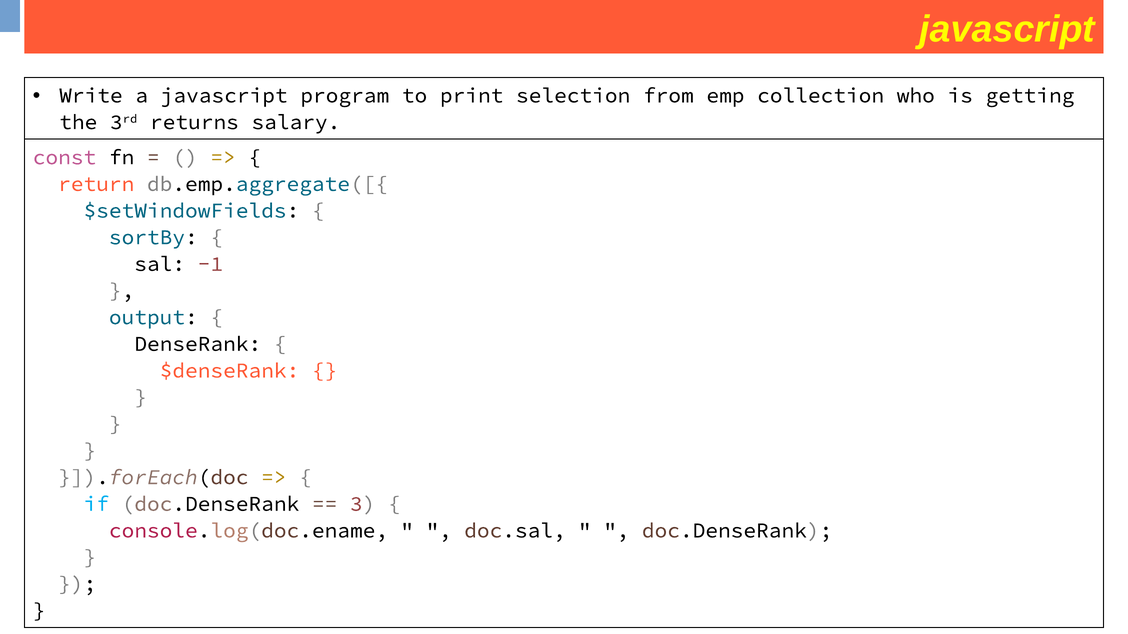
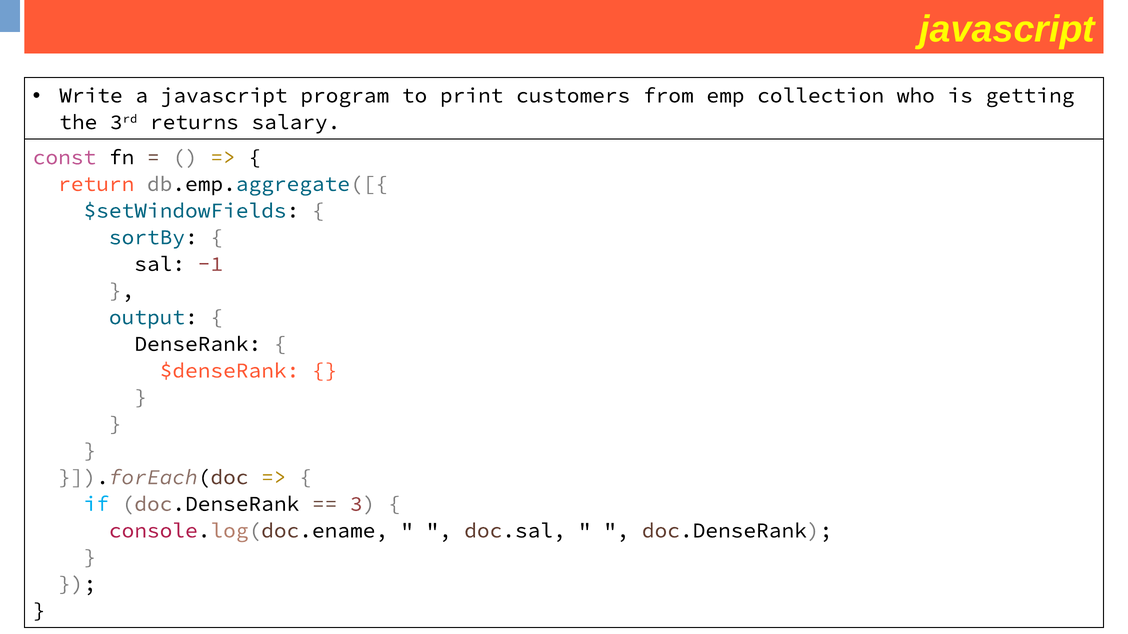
selection: selection -> customers (573, 96)
